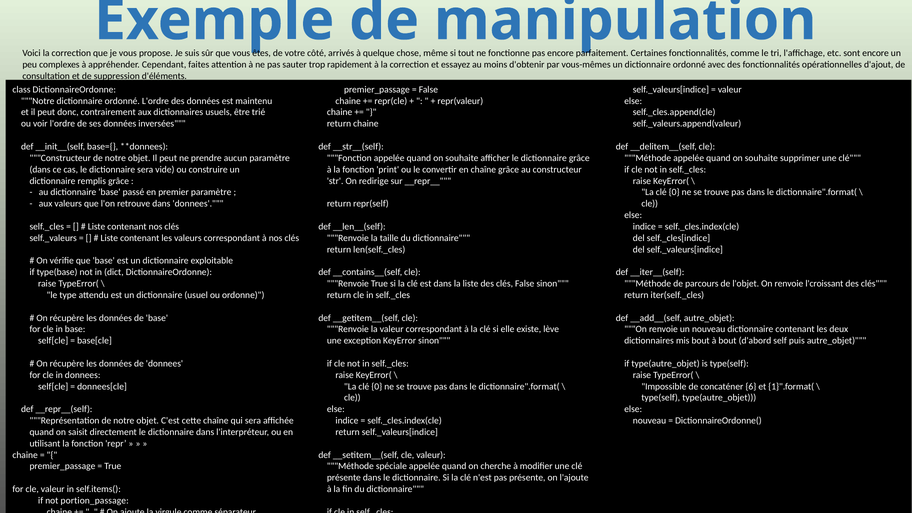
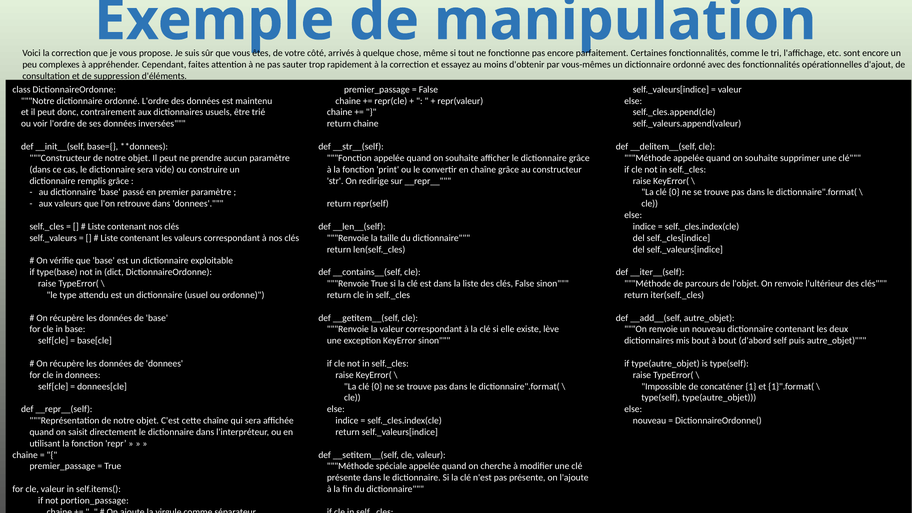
l'croissant: l'croissant -> l'ultérieur (824, 284)
6: 6 -> 1 (751, 386)
